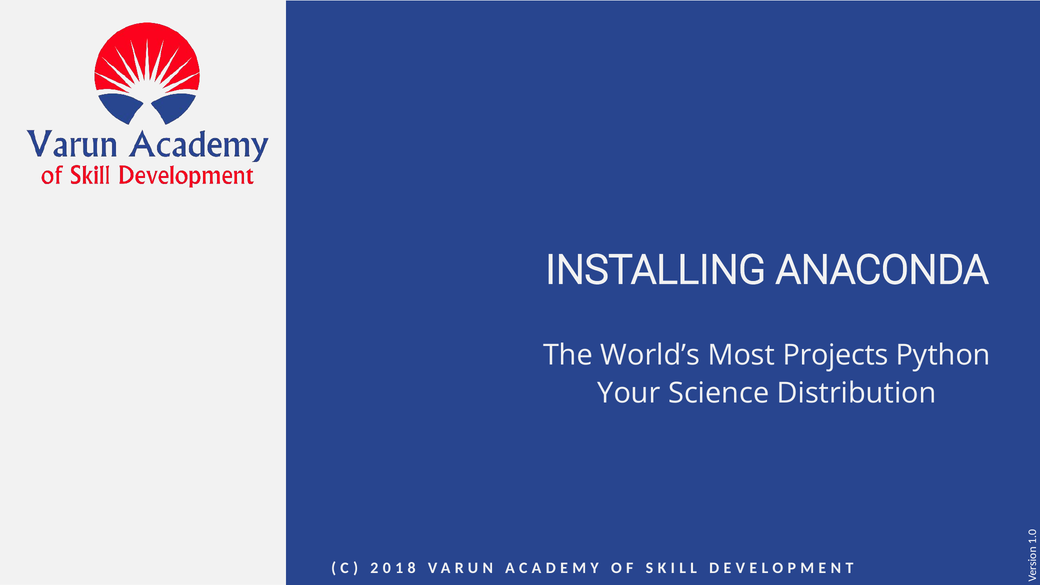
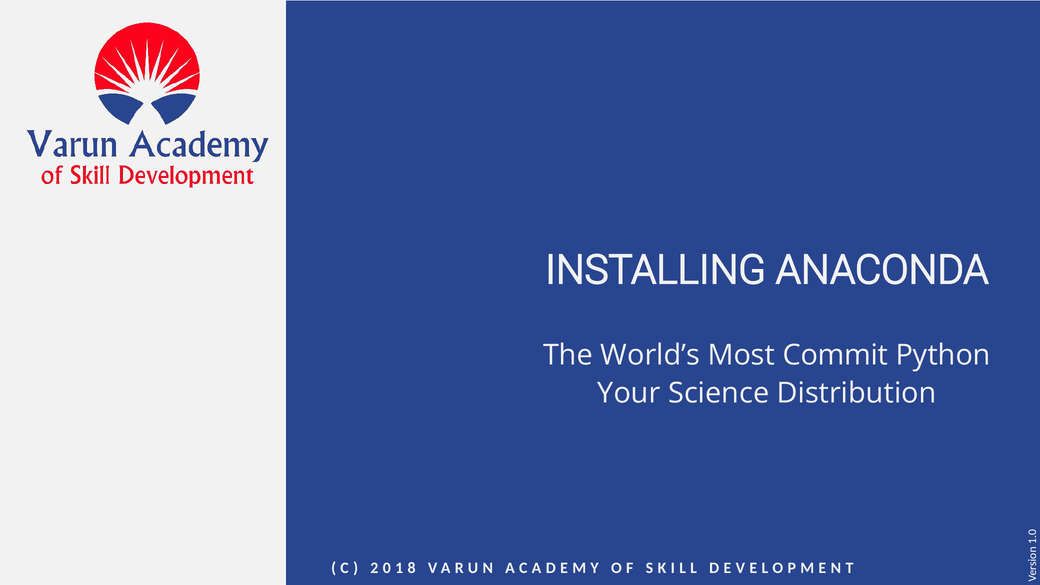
Projects: Projects -> Commit (835, 355)
